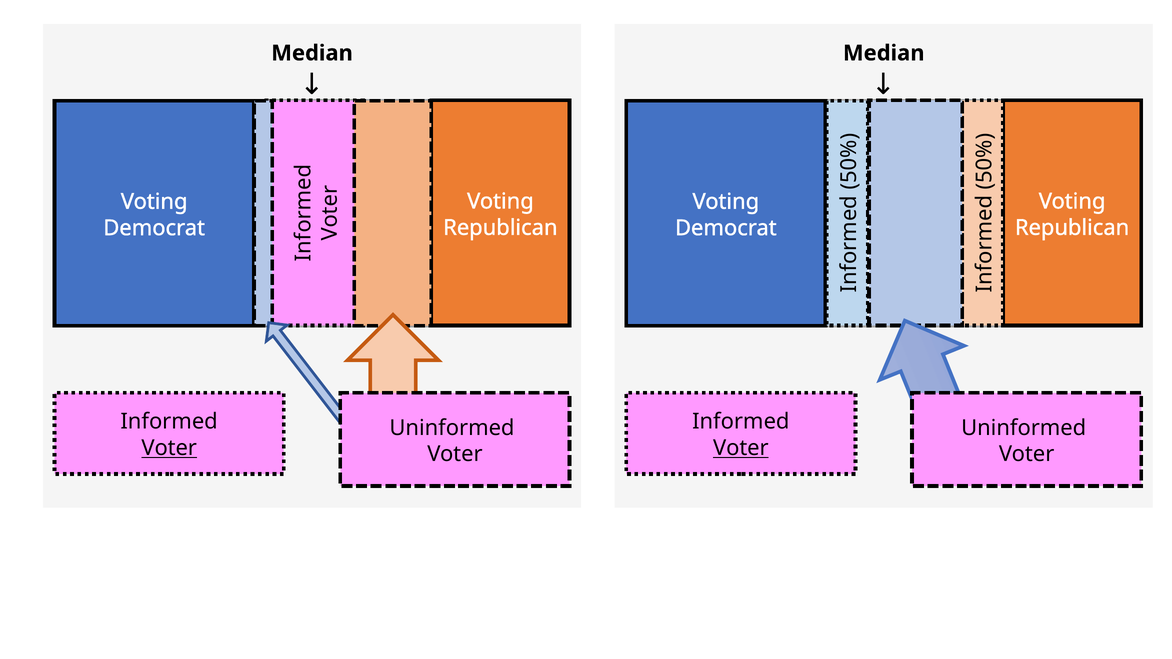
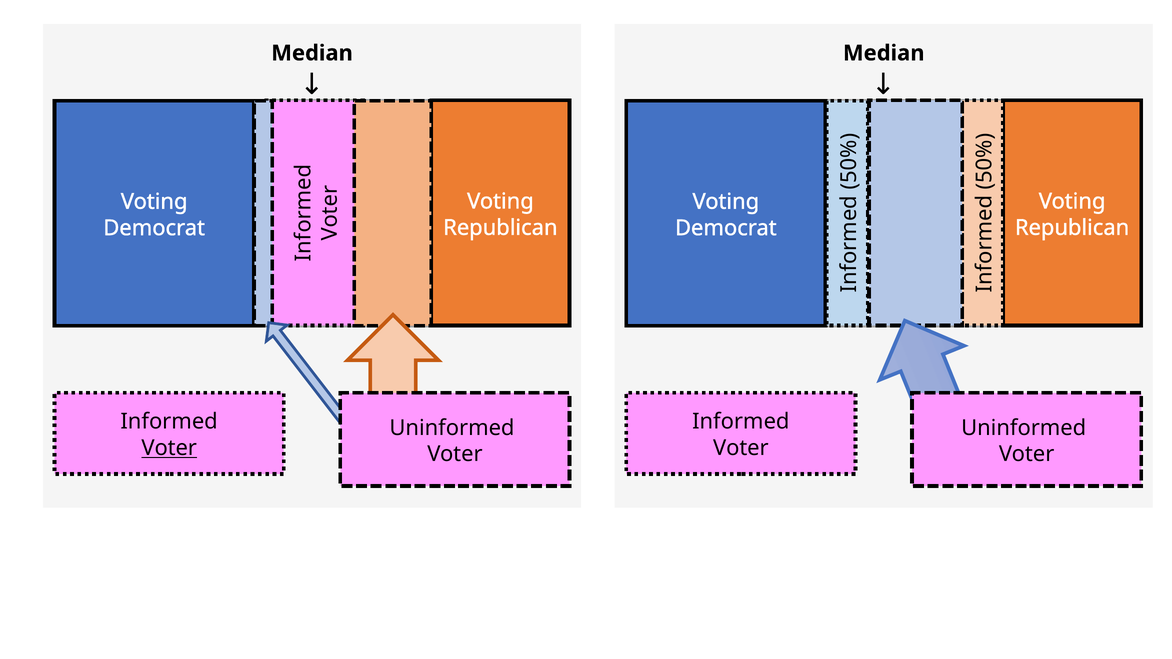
Voter underline: present -> none (741, 448)
